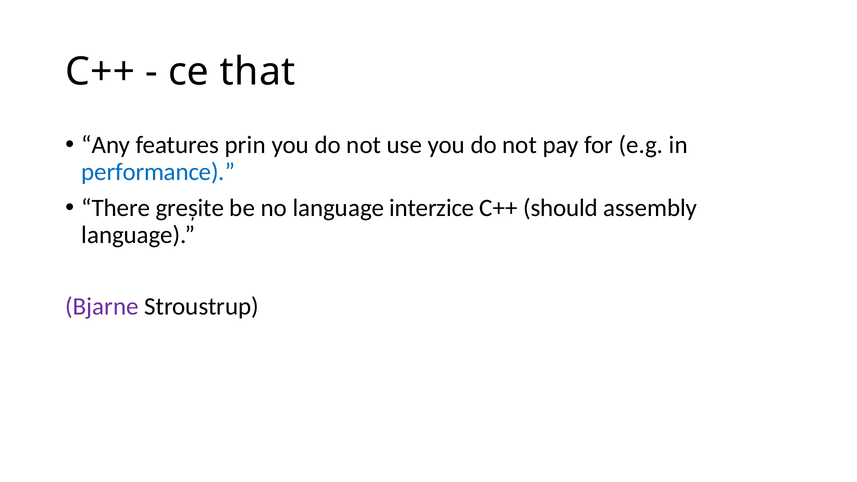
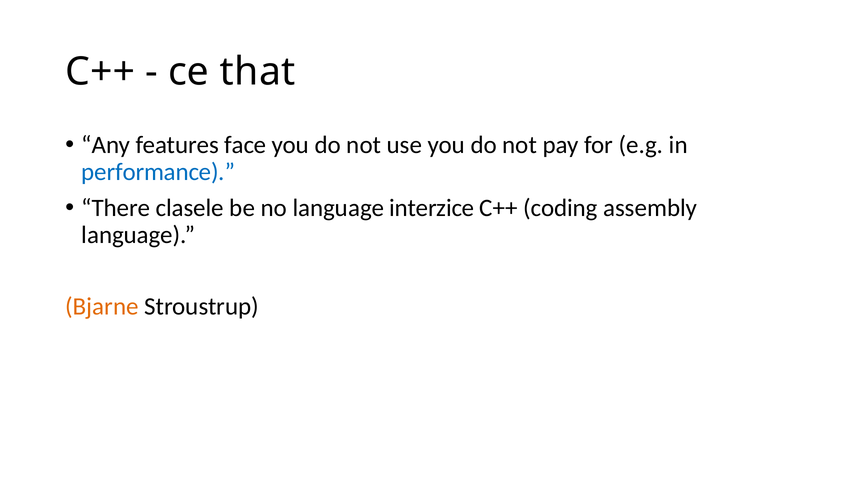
prin: prin -> face (245, 145)
greșite: greșite -> clasele (190, 208)
should: should -> coding (561, 208)
Bjarne colour: purple -> orange (102, 307)
